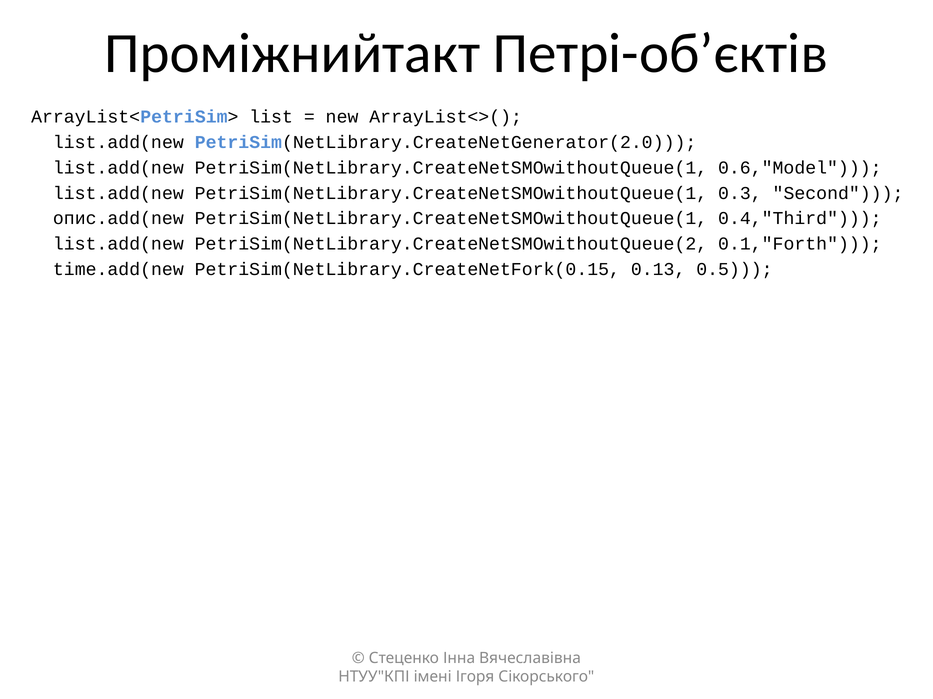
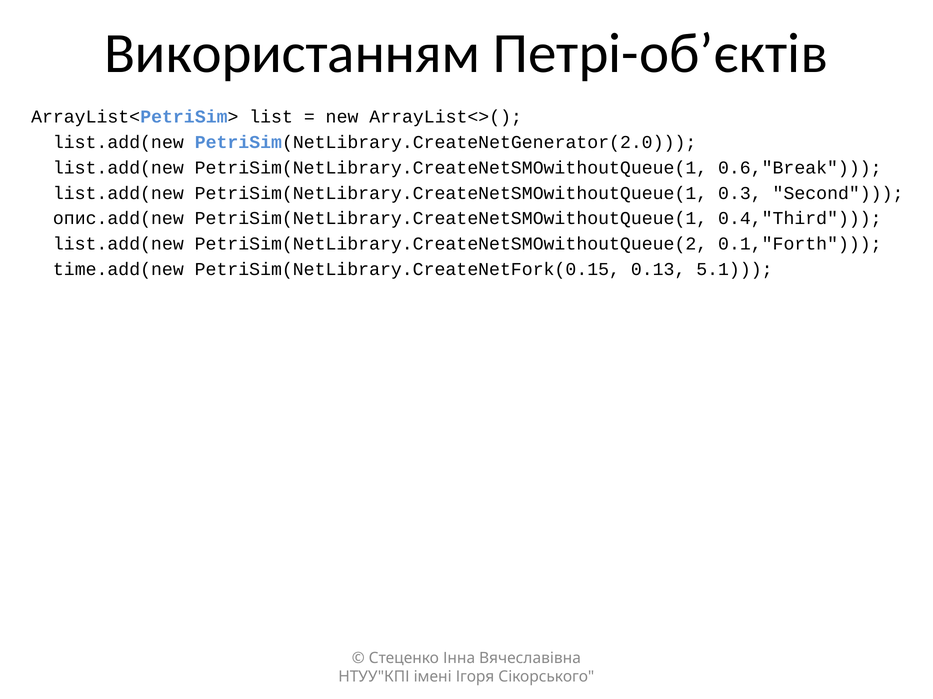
Проміжнийтакт: Проміжнийтакт -> Використанням (292, 54)
0.6,"Model: 0.6,"Model -> 0.6,"Break (800, 168)
0.5: 0.5 -> 5.1 (734, 270)
